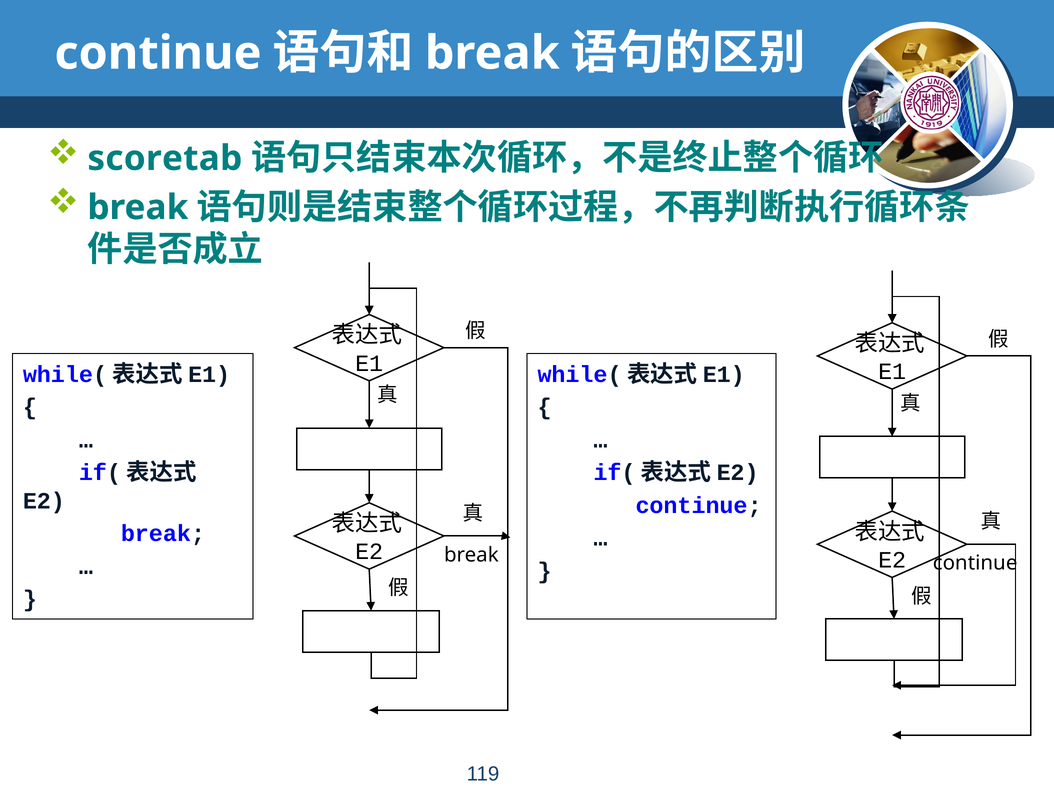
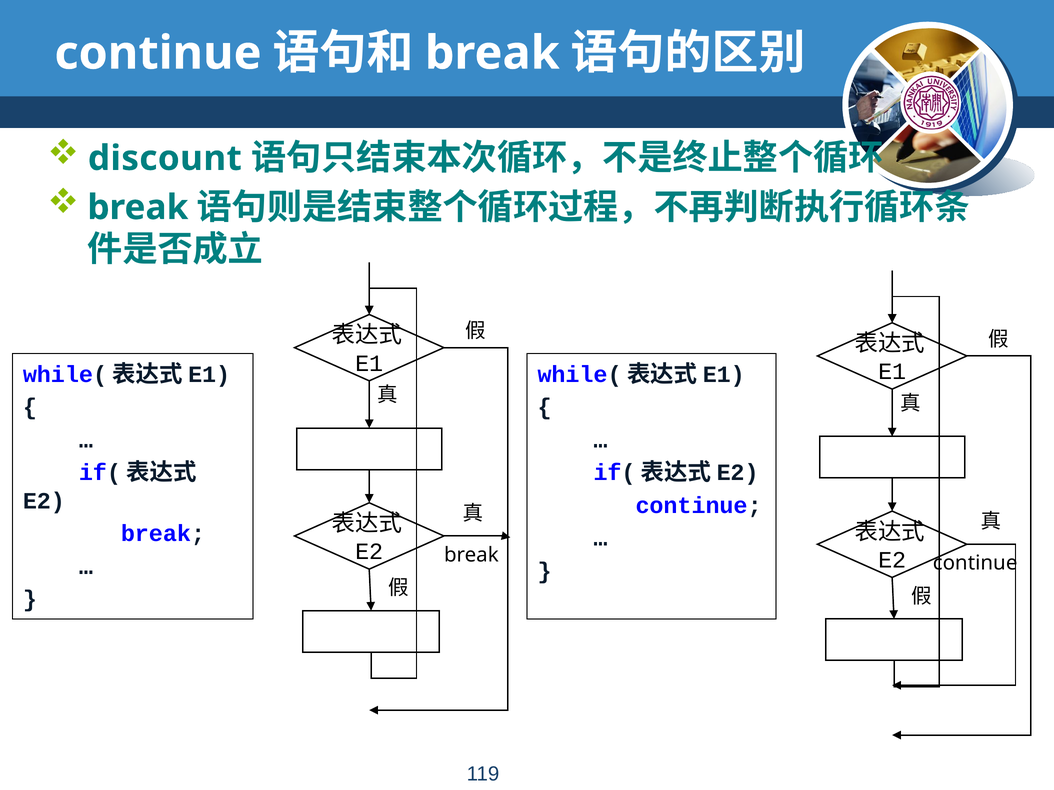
scoretab: scoretab -> discount (165, 158)
